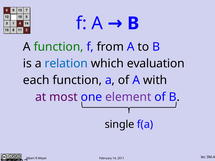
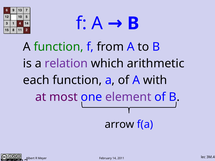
relation colour: blue -> purple (66, 64)
evaluation: evaluation -> arithmetic (156, 64)
single: single -> arrow (119, 125)
